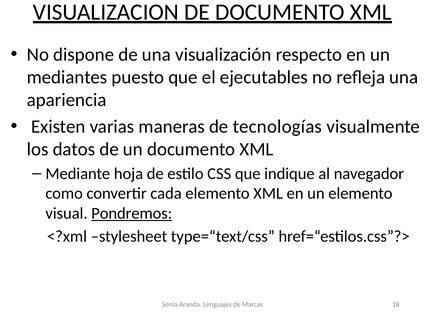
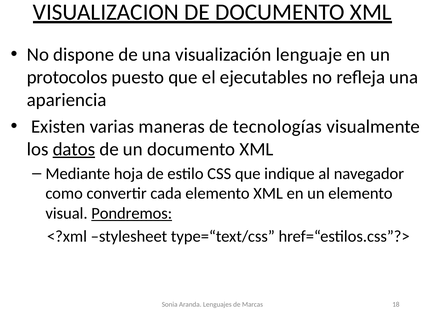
respecto: respecto -> lenguaje (309, 55)
mediantes: mediantes -> protocolos (67, 77)
datos underline: none -> present (74, 149)
